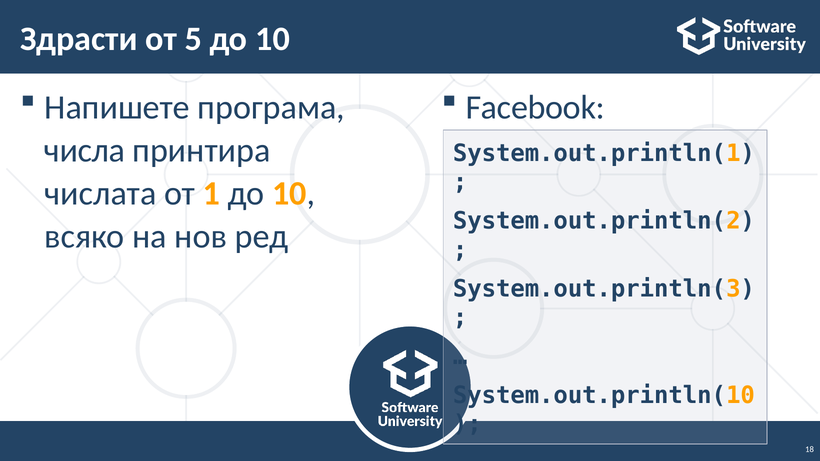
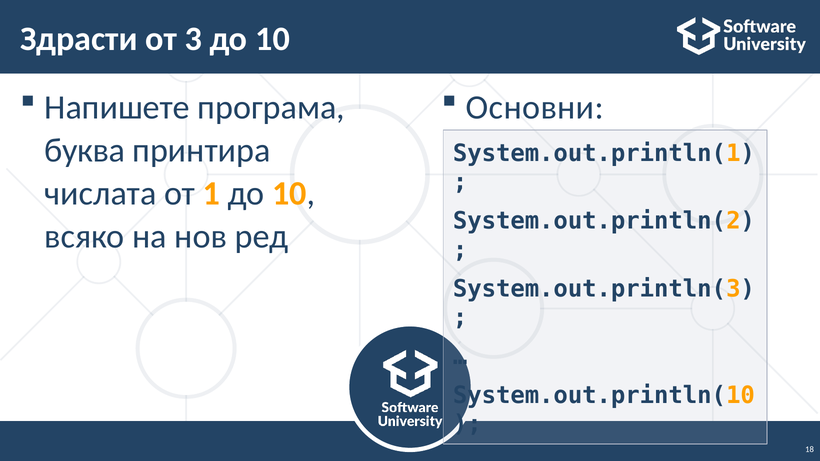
5: 5 -> 3 (193, 39)
Facebook: Facebook -> Основни (535, 108)
числа: числа -> буква (85, 151)
